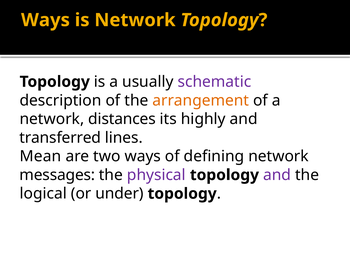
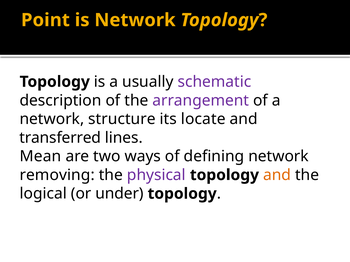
Ways: Ways -> Point (45, 20)
arrangement colour: orange -> purple (201, 101)
distances: distances -> structure (122, 119)
highly: highly -> locate (203, 119)
messages: messages -> removing (57, 175)
and colour: purple -> orange (277, 175)
